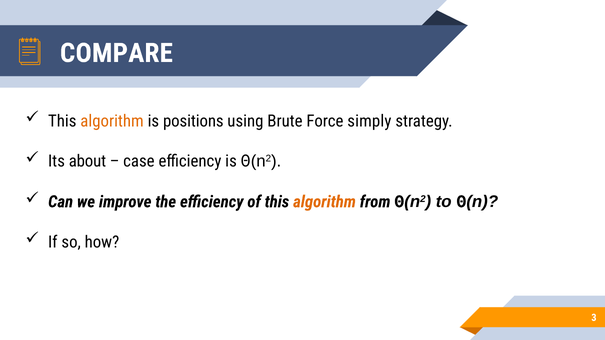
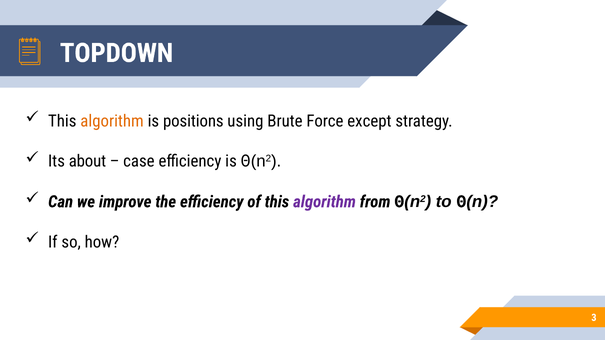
COMPARE: COMPARE -> TOPDOWN (117, 53)
simply: simply -> except (369, 121)
algorithm colour: orange -> purple (324, 202)
